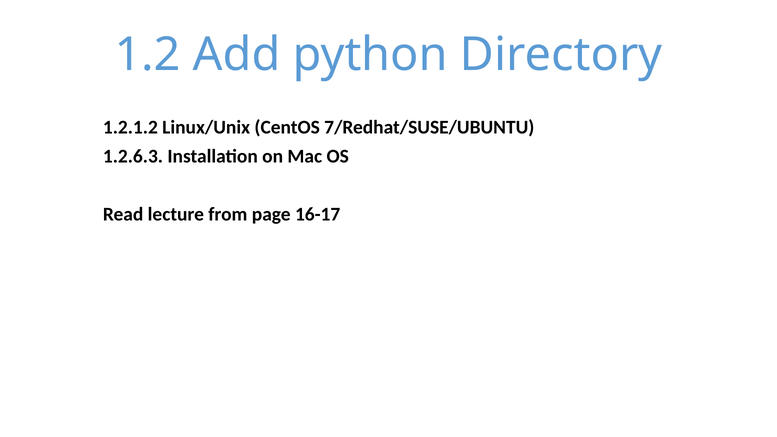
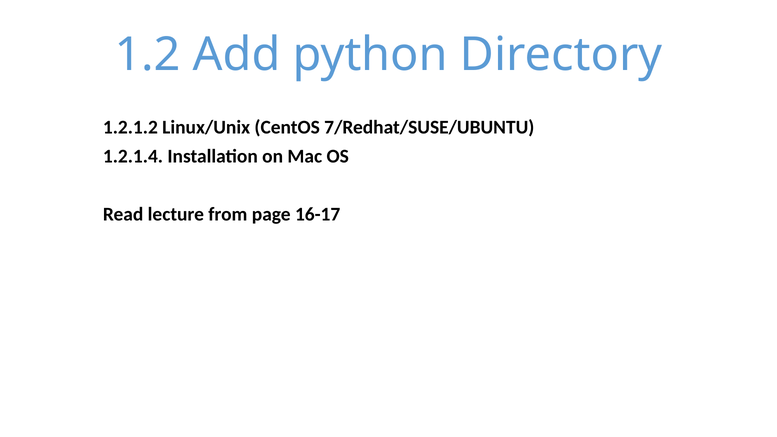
1.2.6.3: 1.2.6.3 -> 1.2.1.4 (133, 156)
